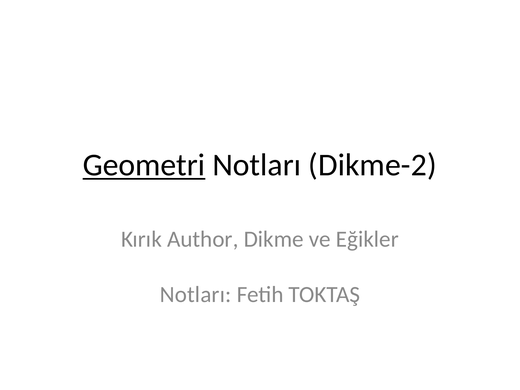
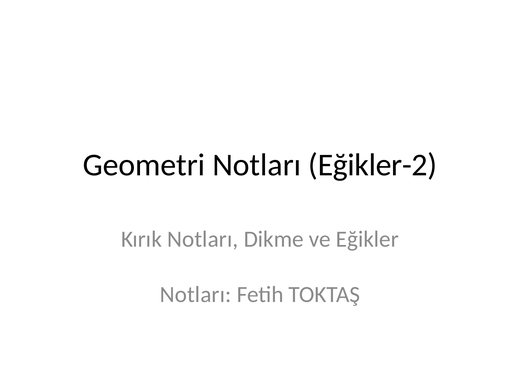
Geometri underline: present -> none (144, 165)
Dikme-2: Dikme-2 -> Eğikler-2 (373, 165)
Kırık Author: Author -> Notları (203, 239)
